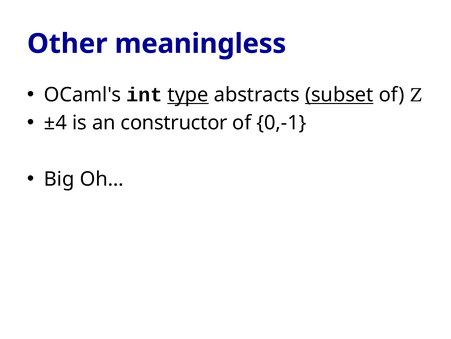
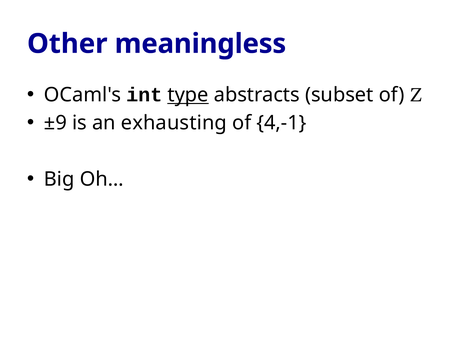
subset underline: present -> none (339, 95)
±4: ±4 -> ±9 (55, 123)
constructor: constructor -> exhausting (174, 123)
0,-1: 0,-1 -> 4,-1 (281, 123)
